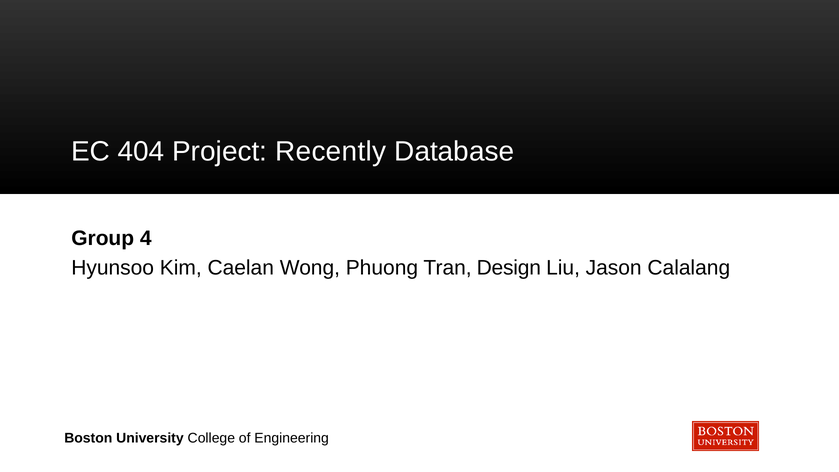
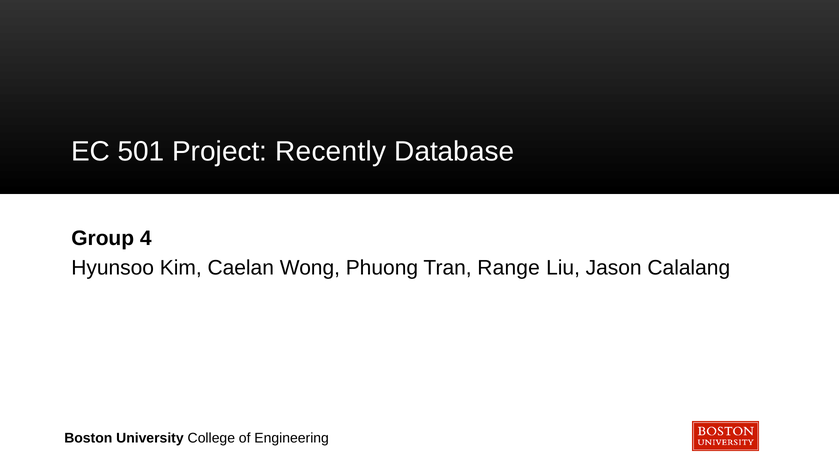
404: 404 -> 501 (141, 151)
Design: Design -> Range (509, 268)
